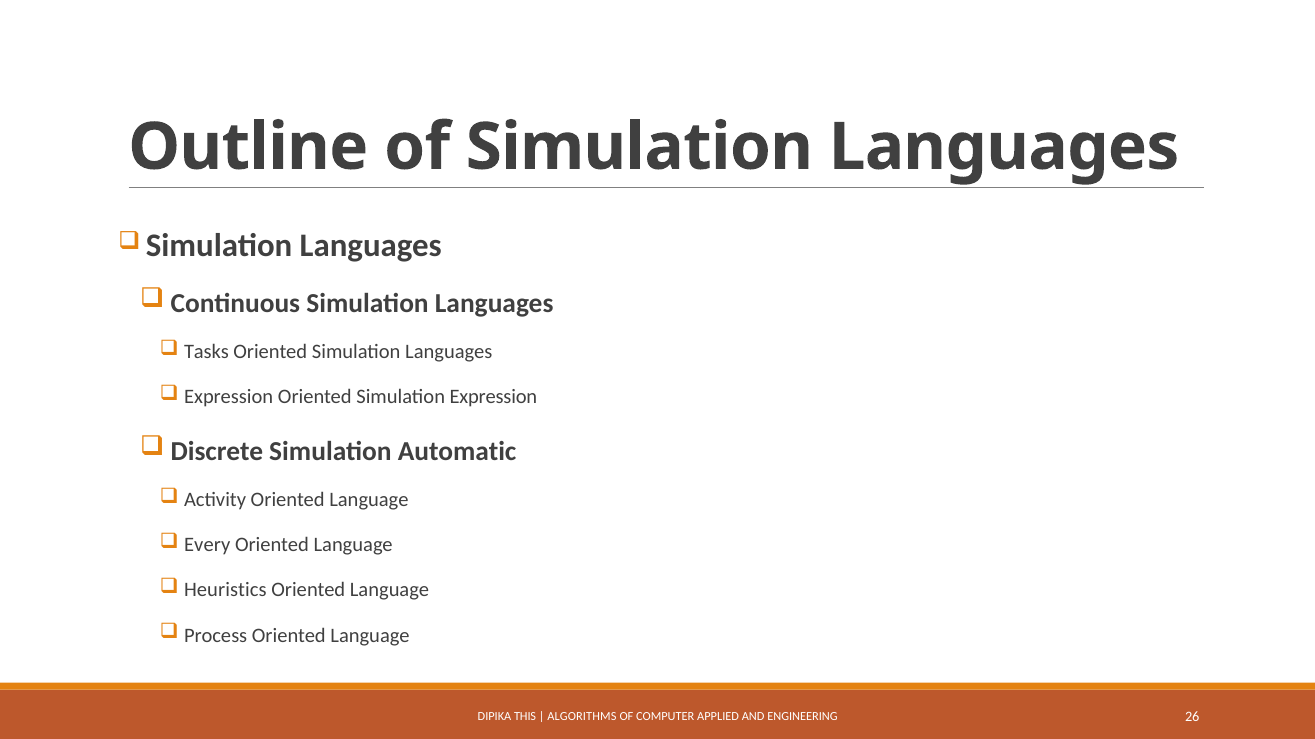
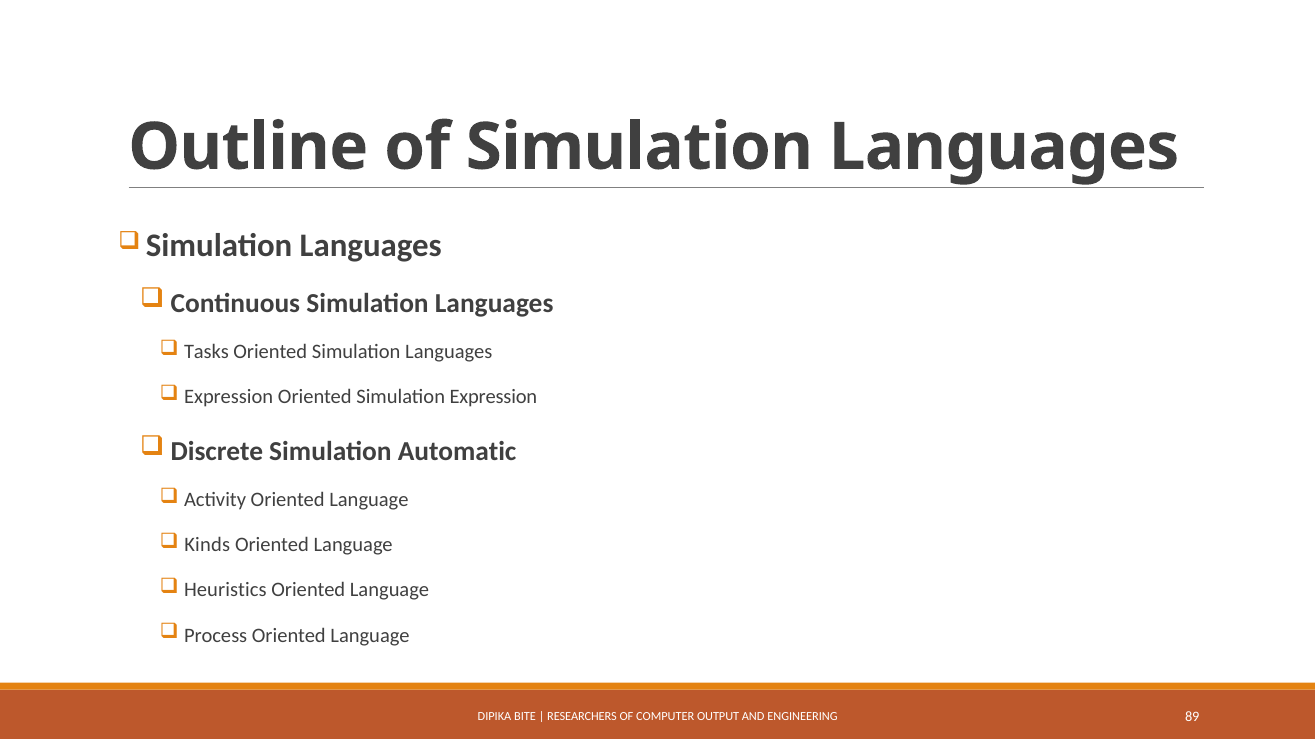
Every: Every -> Kinds (207, 545)
THIS: THIS -> BITE (525, 717)
ALGORITHMS: ALGORITHMS -> RESEARCHERS (582, 717)
APPLIED: APPLIED -> OUTPUT (718, 717)
26: 26 -> 89 (1192, 717)
